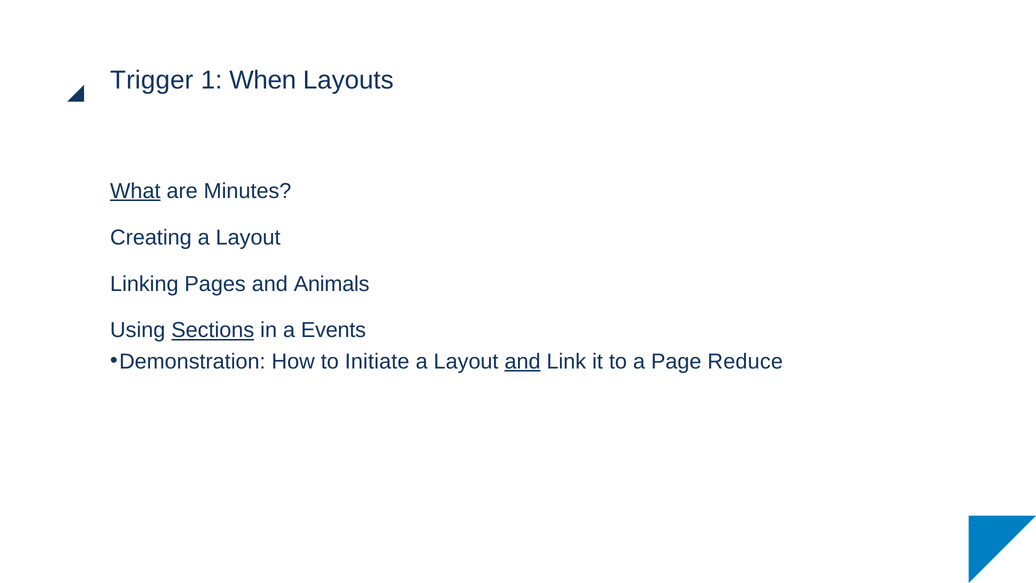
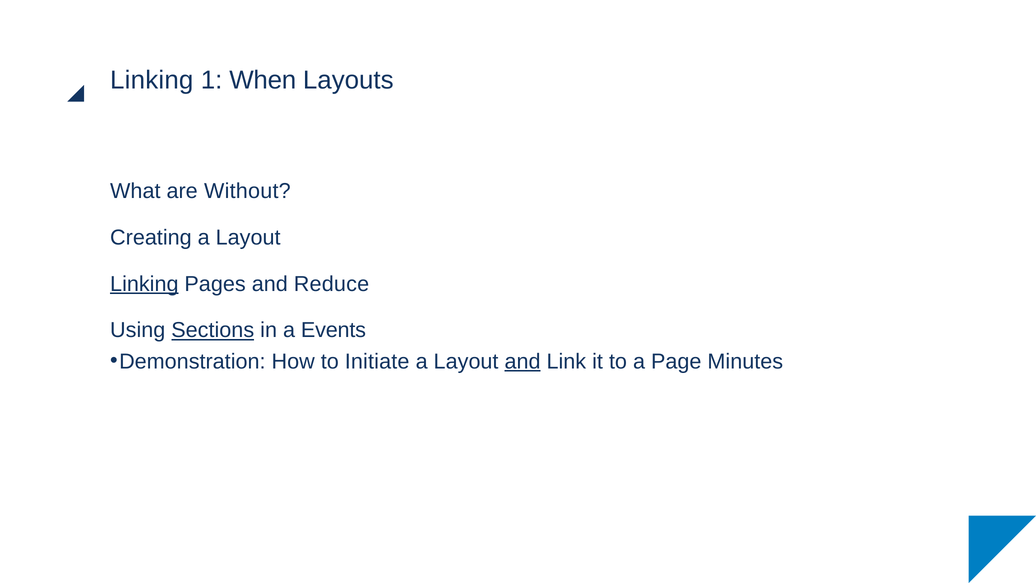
Trigger: Trigger -> Linking (152, 80)
What underline: present -> none (135, 191)
Minutes: Minutes -> Without (247, 191)
Linking underline: none -> present (144, 284)
Animals: Animals -> Reduce (331, 284)
Reduce: Reduce -> Minutes (745, 361)
